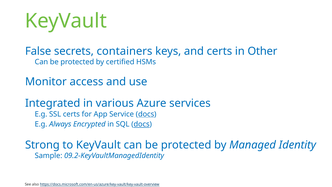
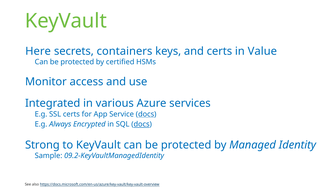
False: False -> Here (38, 51)
Other: Other -> Value (262, 51)
